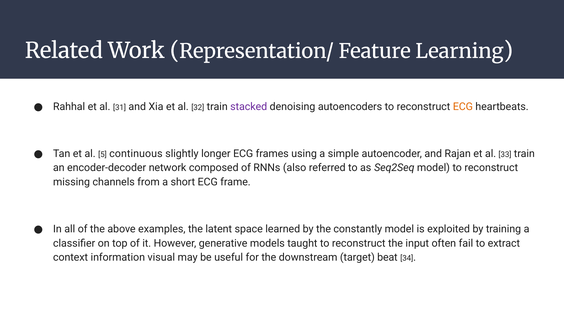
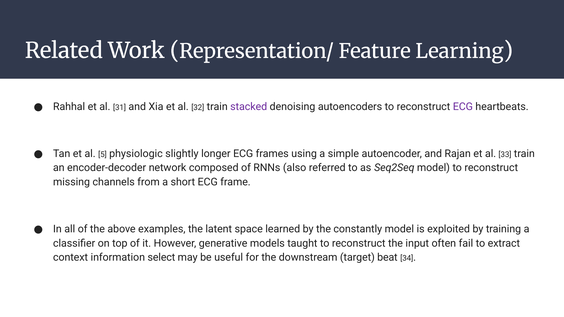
ECG colour: orange -> purple (463, 107)
continuous: continuous -> physiologic (136, 154)
visual: visual -> select (161, 258)
